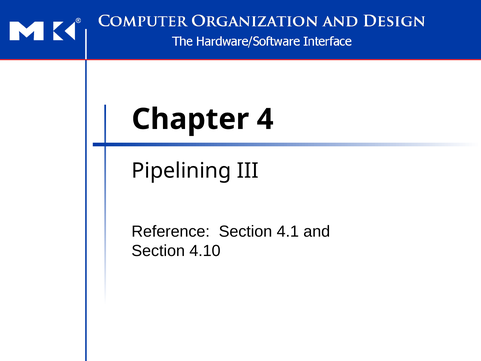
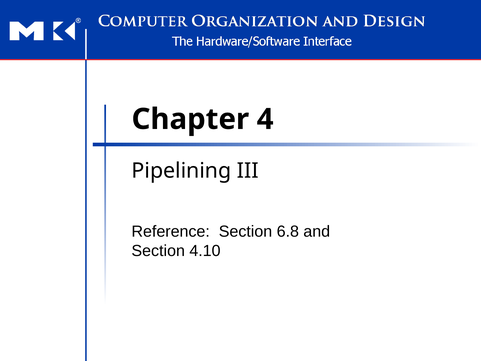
4.1: 4.1 -> 6.8 (288, 231)
